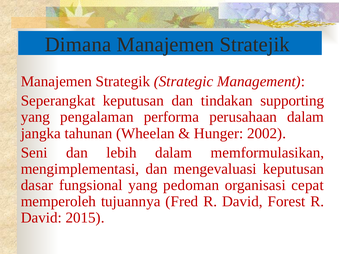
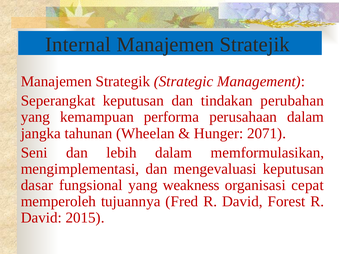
Dimana: Dimana -> Internal (78, 44)
supporting: supporting -> perubahan (292, 101)
pengalaman: pengalaman -> kemampuan (97, 117)
2002: 2002 -> 2071 (267, 133)
pedoman: pedoman -> weakness (191, 185)
